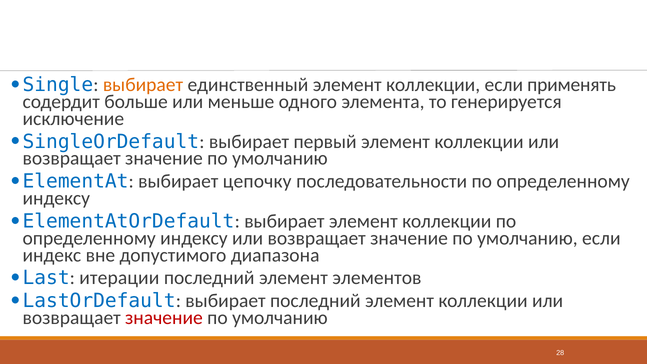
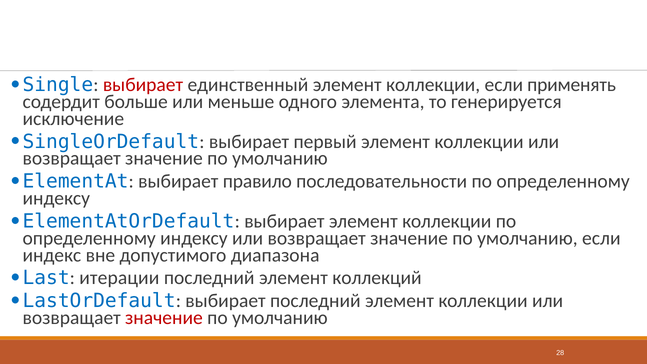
выбирает colour: orange -> red (143, 85)
цепочку: цепочку -> правило (257, 181)
элементов: элементов -> коллекций (377, 278)
